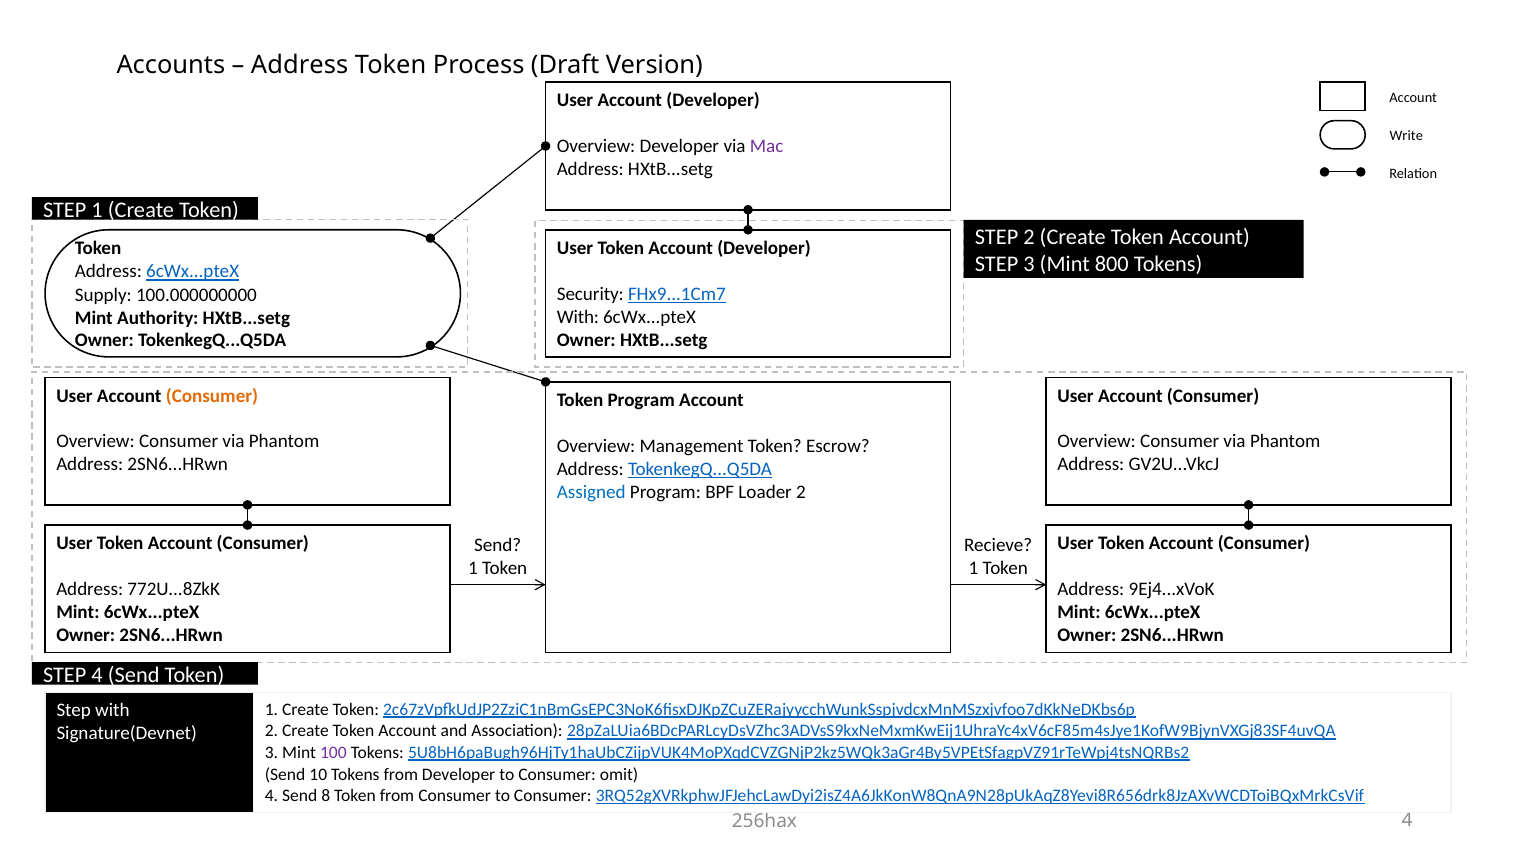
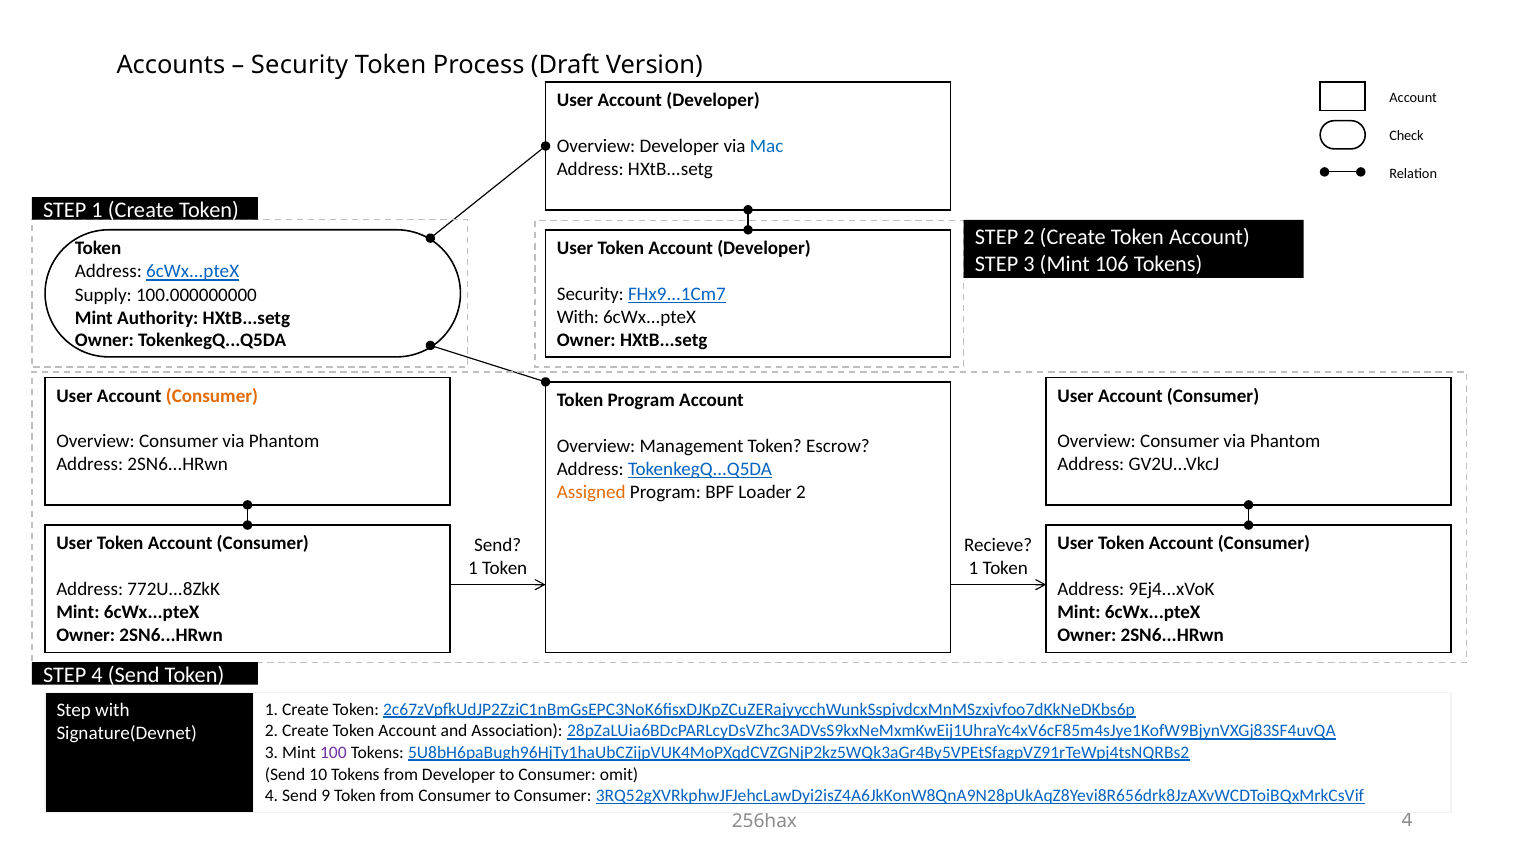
Address: Address -> Security (300, 65)
Write: Write -> Check (1406, 136)
Mac colour: purple -> blue (767, 147)
800: 800 -> 106 (1112, 264)
Assigned colour: blue -> orange (591, 492)
8: 8 -> 9 (326, 796)
